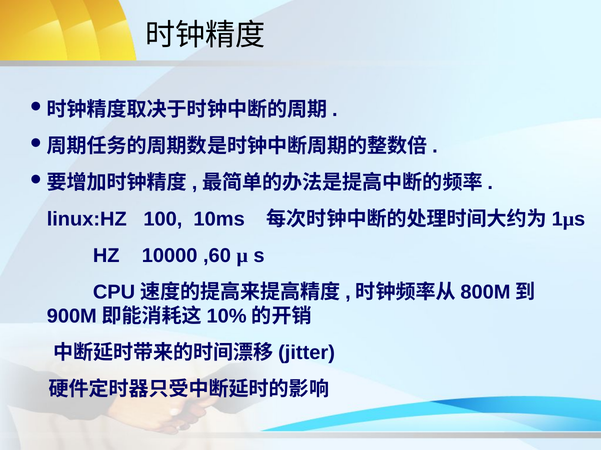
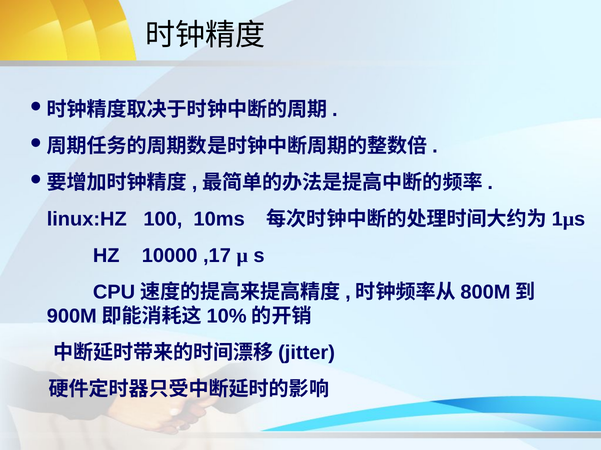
,60: ,60 -> ,17 (217, 256)
